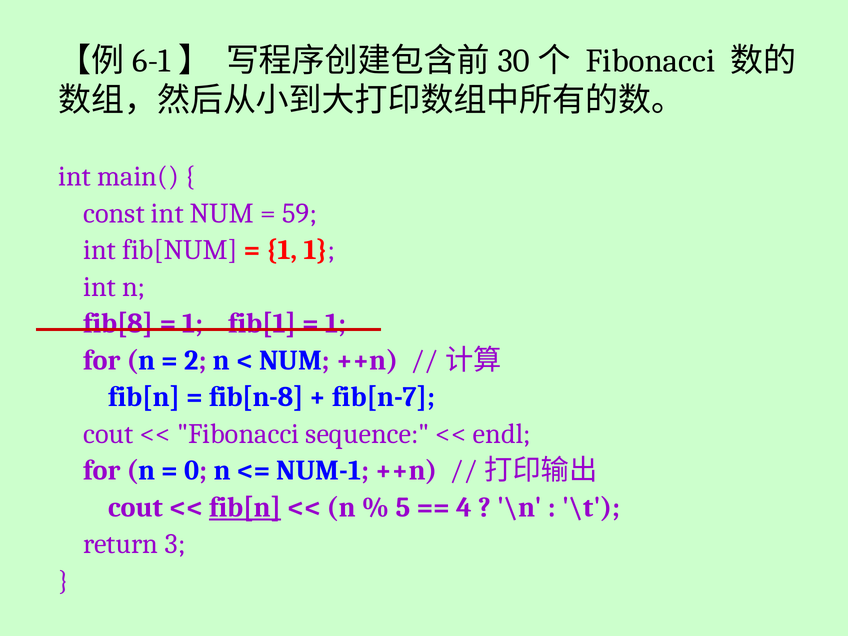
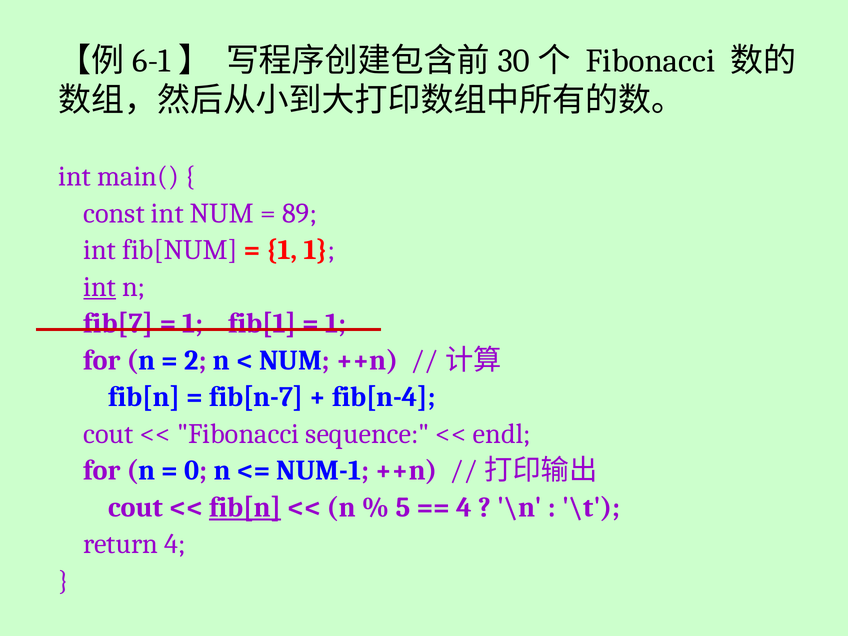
59: 59 -> 89 (300, 213)
int underline: none -> present (100, 287)
fib[8: fib[8 -> fib[7 (118, 323)
fib[n-8: fib[n-8 -> fib[n-7 (256, 397)
fib[n-7: fib[n-7 -> fib[n-4 (384, 397)
return 3: 3 -> 4 (175, 544)
